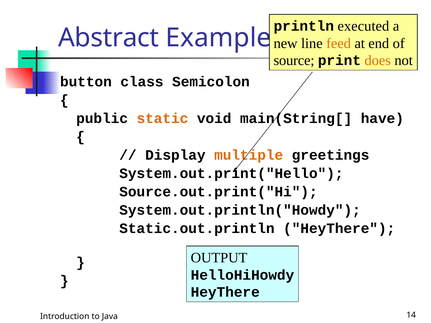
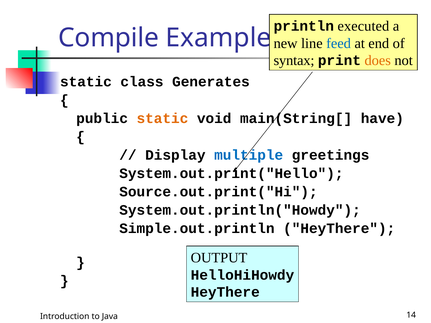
Abstract: Abstract -> Compile (109, 38)
feed colour: orange -> blue (339, 43)
source: source -> syntax (294, 61)
button: button -> static (86, 82)
Semicolon: Semicolon -> Generates (211, 82)
multiple colour: orange -> blue (249, 155)
Static.out.println: Static.out.println -> Simple.out.println (197, 229)
